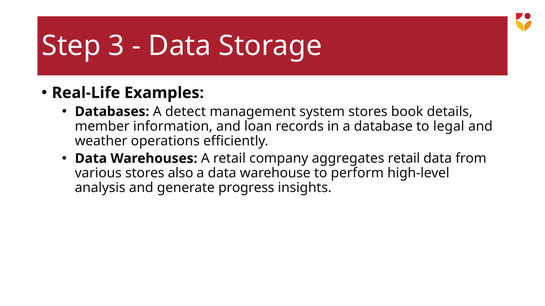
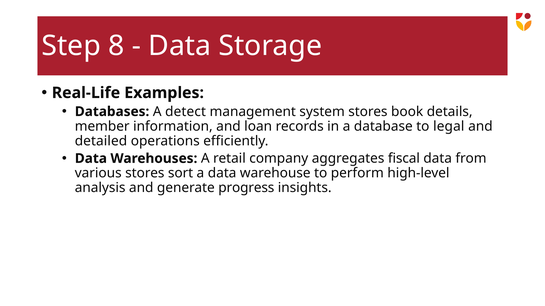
3: 3 -> 8 (116, 46)
weather: weather -> detailed (101, 141)
aggregates retail: retail -> fiscal (404, 159)
also: also -> sort (181, 173)
